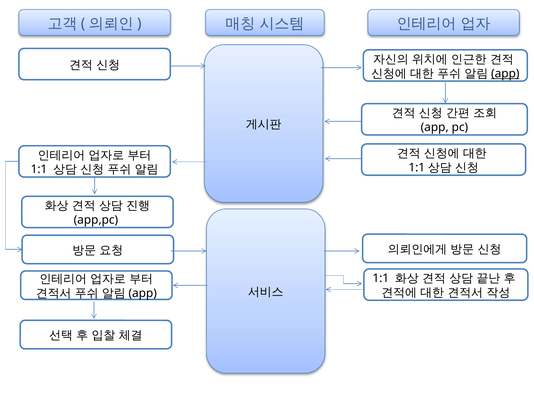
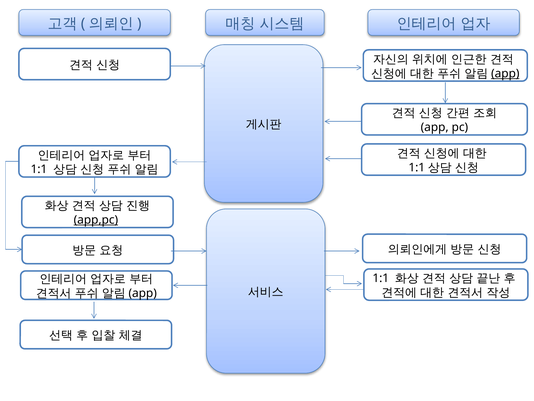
app,pc underline: none -> present (96, 220)
